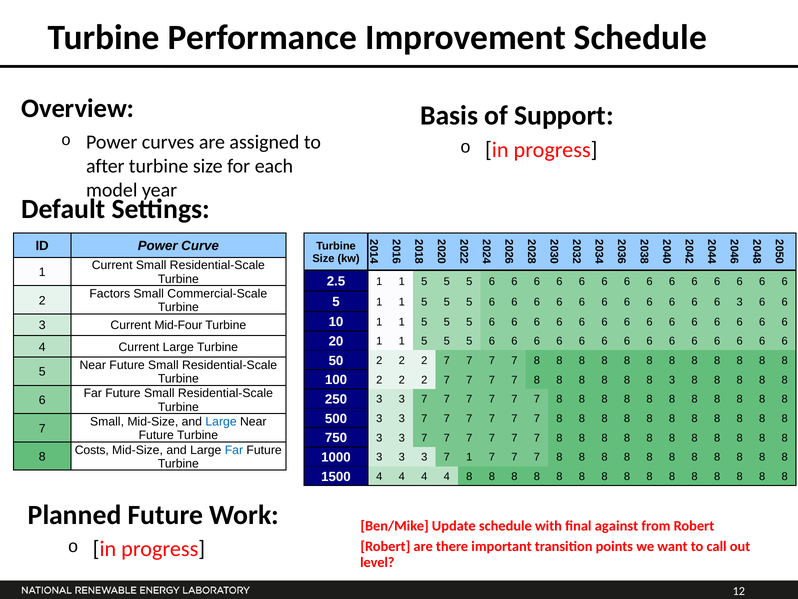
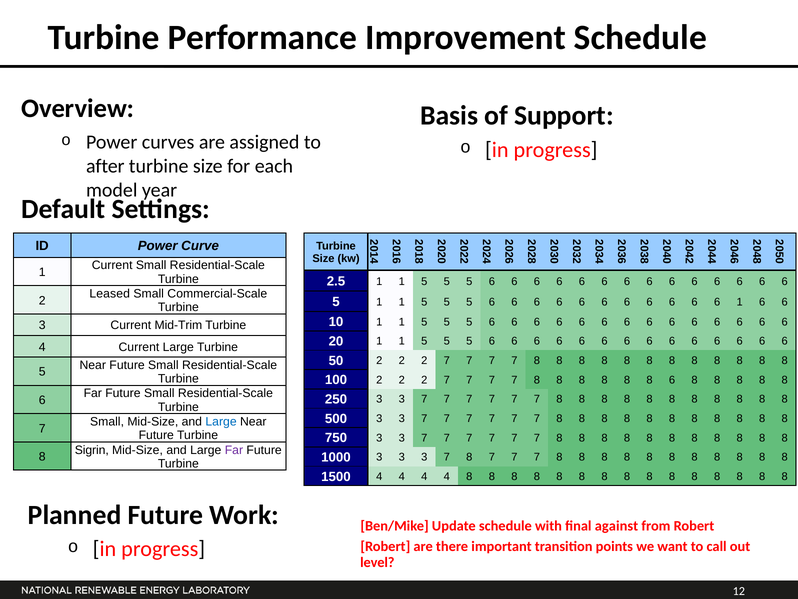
Factors: Factors -> Leased (110, 293)
6 3: 3 -> 1 (740, 302)
Mid-Four: Mid-Four -> Mid-Trim (178, 325)
8 3: 3 -> 6 (672, 380)
Costs: Costs -> Sigrin (92, 450)
Far colour: blue -> purple (234, 450)
3 7 1: 1 -> 8 (469, 457)
